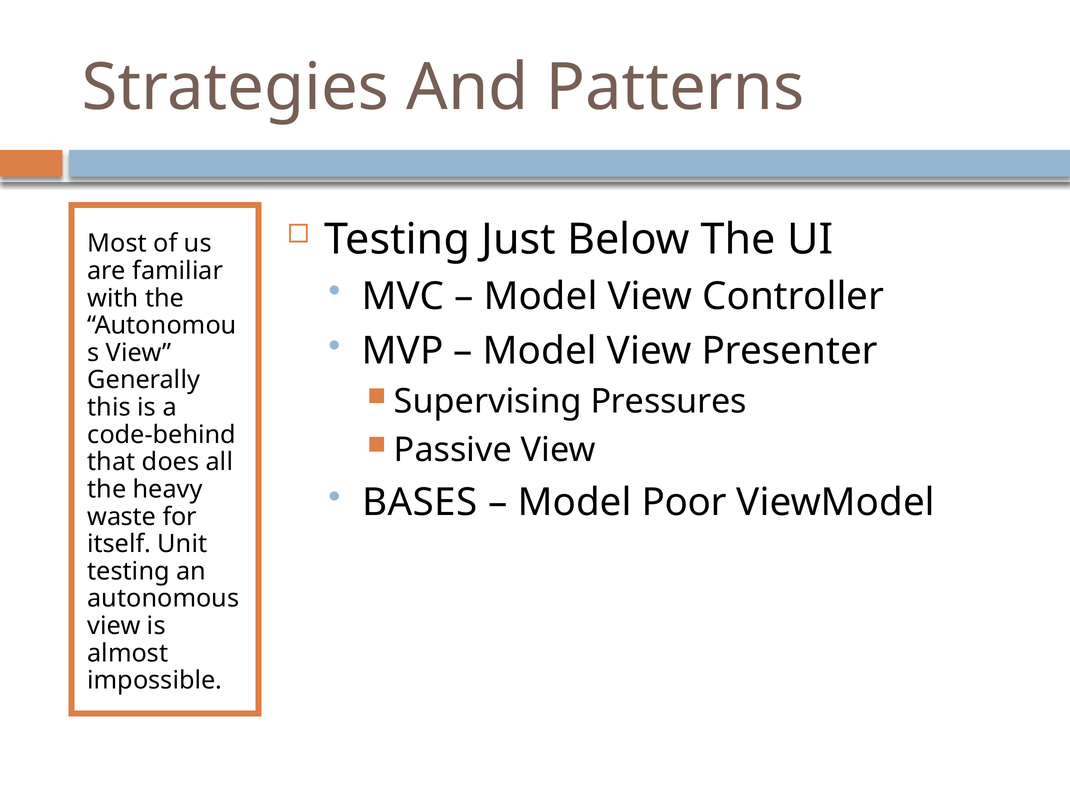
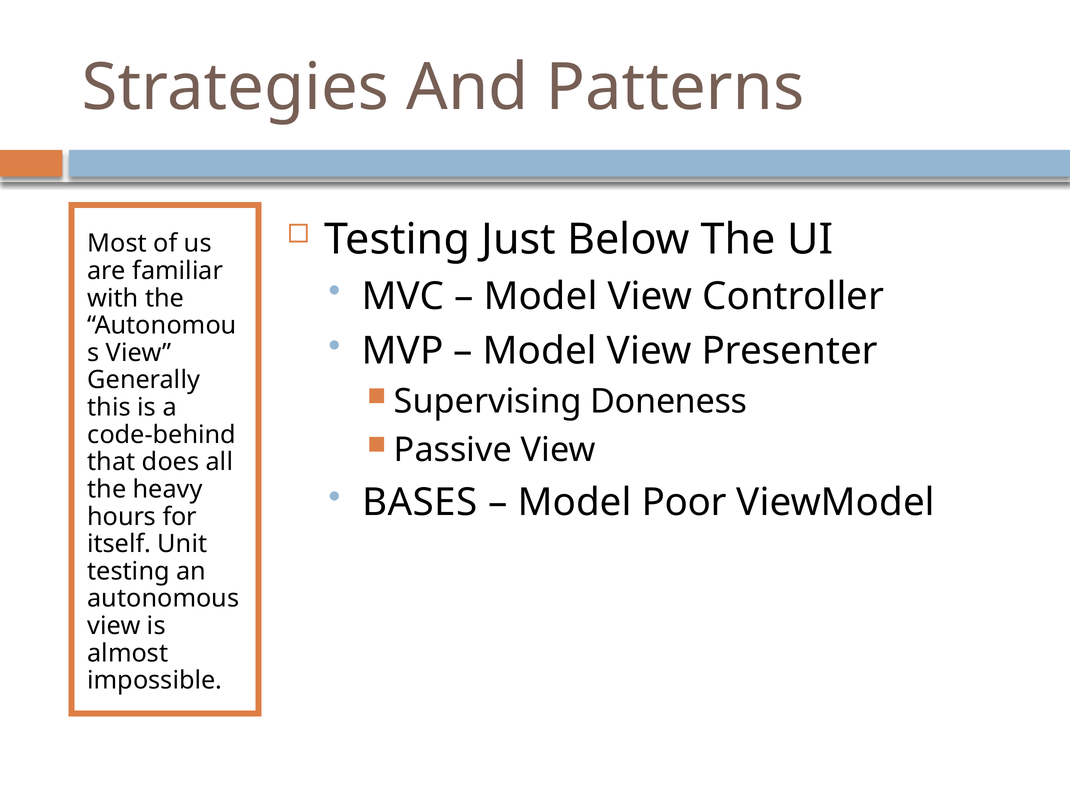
Pressures: Pressures -> Doneness (669, 401)
waste: waste -> hours (122, 516)
